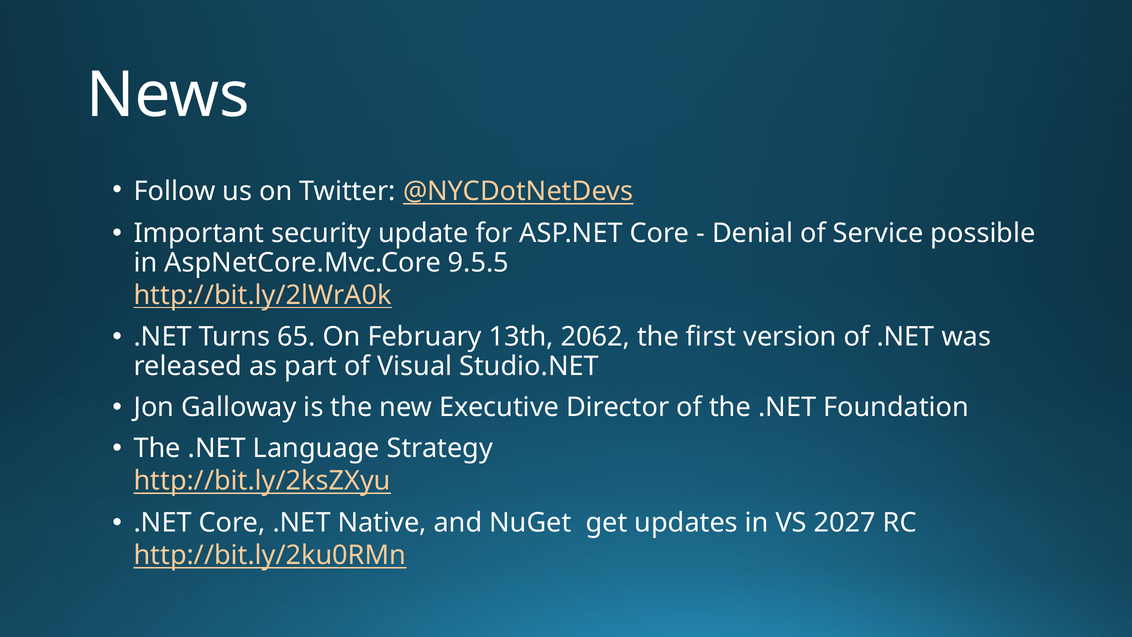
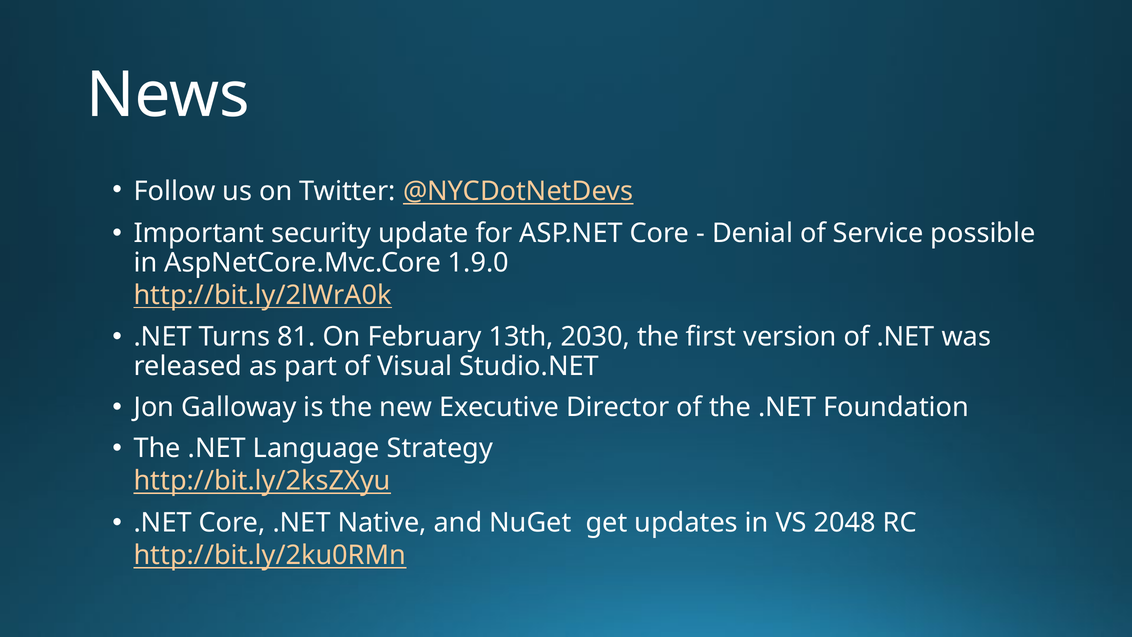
9.5.5: 9.5.5 -> 1.9.0 (478, 263)
65: 65 -> 81 (296, 337)
2062: 2062 -> 2030 (595, 337)
2027: 2027 -> 2048 (845, 523)
